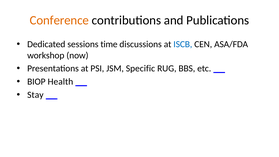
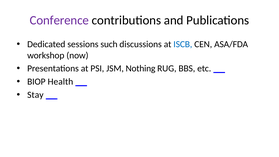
Conference colour: orange -> purple (59, 20)
time: time -> such (109, 44)
Specific: Specific -> Nothing (141, 68)
